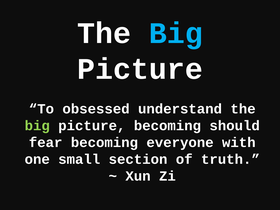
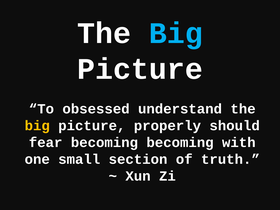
big colour: light green -> yellow (37, 126)
picture becoming: becoming -> properly (168, 126)
becoming everyone: everyone -> becoming (180, 142)
